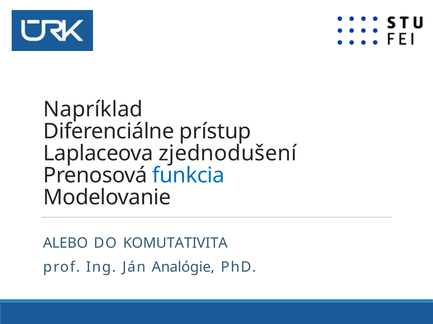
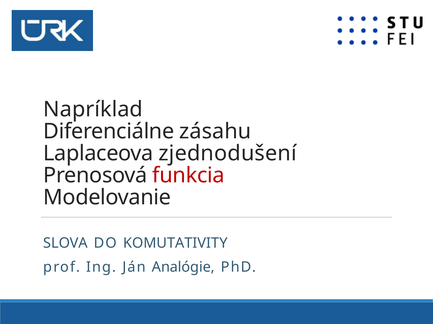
prístup: prístup -> zásahu (215, 132)
funkcia colour: blue -> red (188, 176)
ALEBO: ALEBO -> SLOVA (66, 244)
KOMUTATIVITA: KOMUTATIVITA -> KOMUTATIVITY (175, 244)
